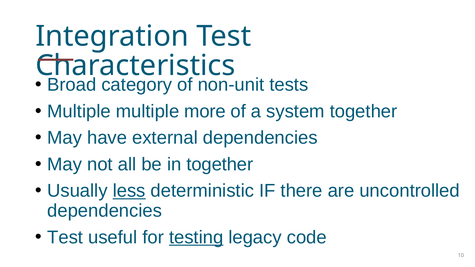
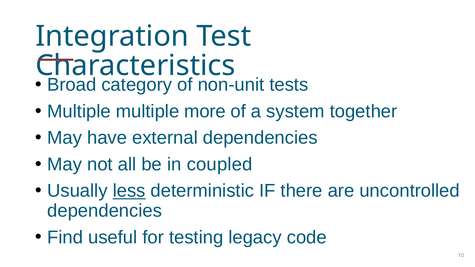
in together: together -> coupled (220, 164)
Test: Test -> Find (65, 237)
testing underline: present -> none (196, 237)
